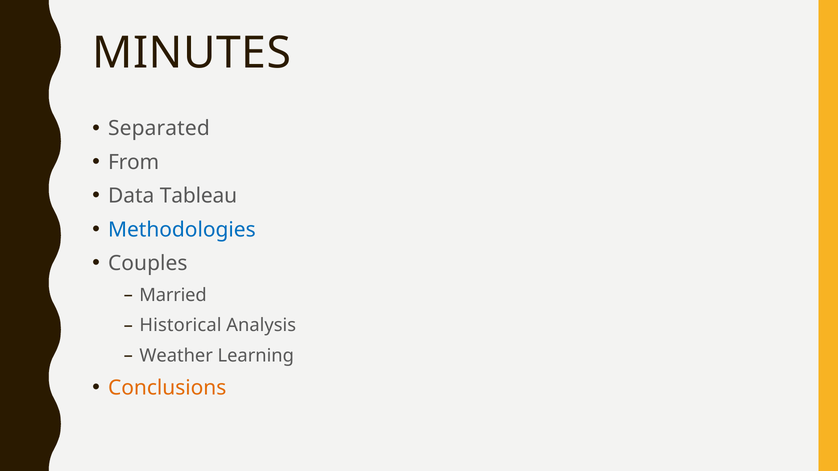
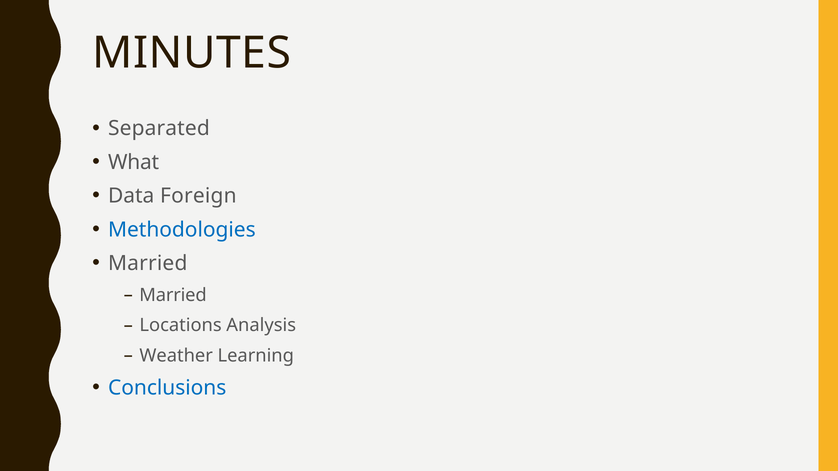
From: From -> What (134, 162)
Tableau: Tableau -> Foreign (198, 196)
Couples: Couples -> Married (148, 264)
Historical: Historical -> Locations (181, 326)
Conclusions colour: orange -> blue (167, 388)
